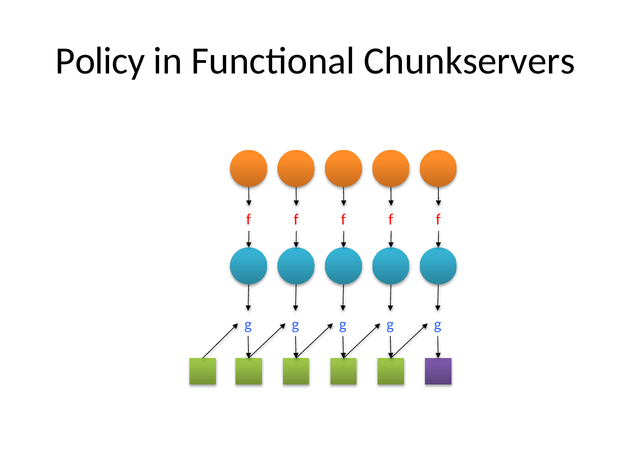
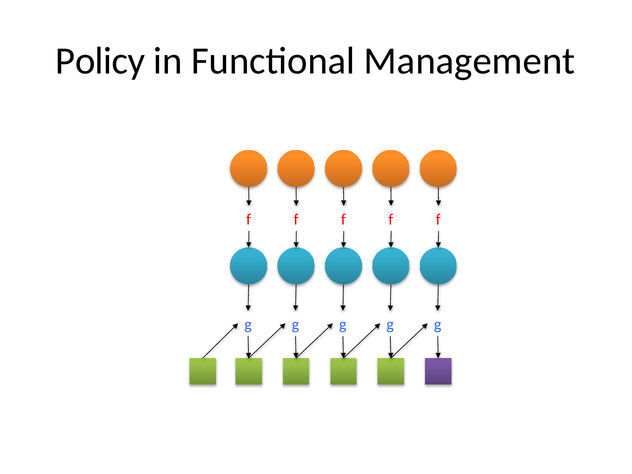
Chunkservers: Chunkservers -> Management (470, 61)
